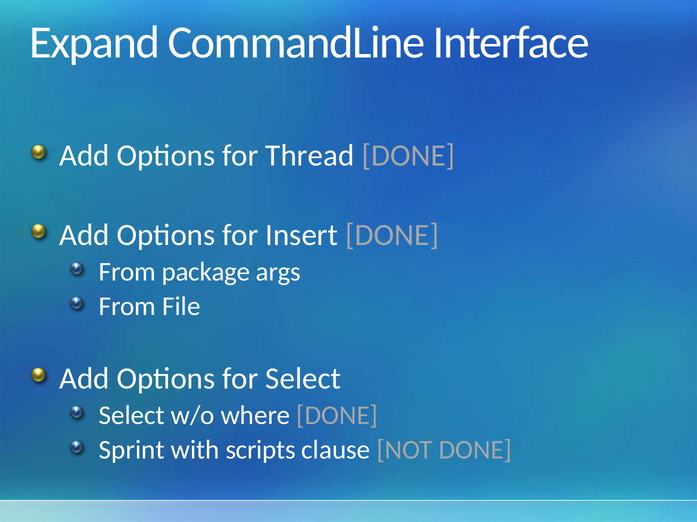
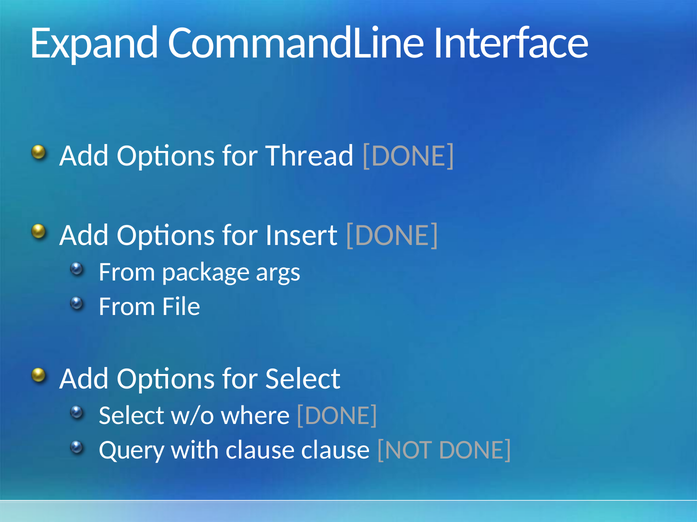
Sprint: Sprint -> Query (132, 451)
with scripts: scripts -> clause (260, 451)
